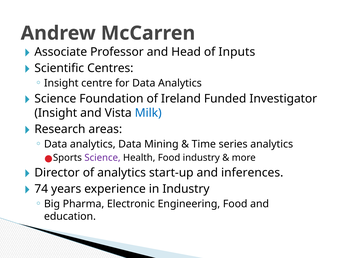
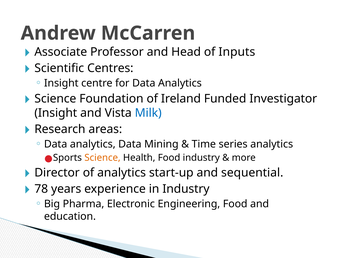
Science colour: purple -> orange (102, 158)
inferences: inferences -> sequential (252, 173)
74: 74 -> 78 (41, 189)
